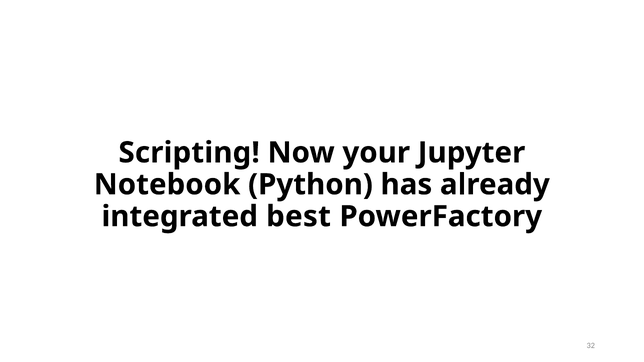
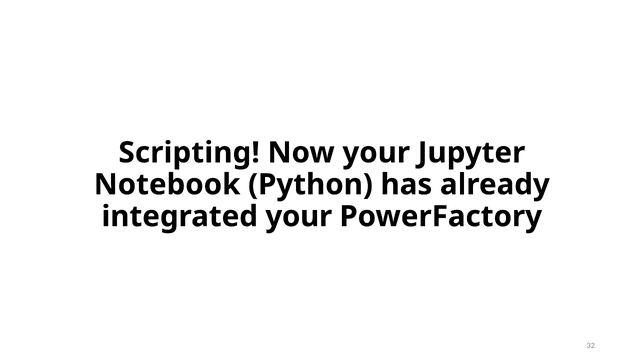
integrated best: best -> your (299, 217)
